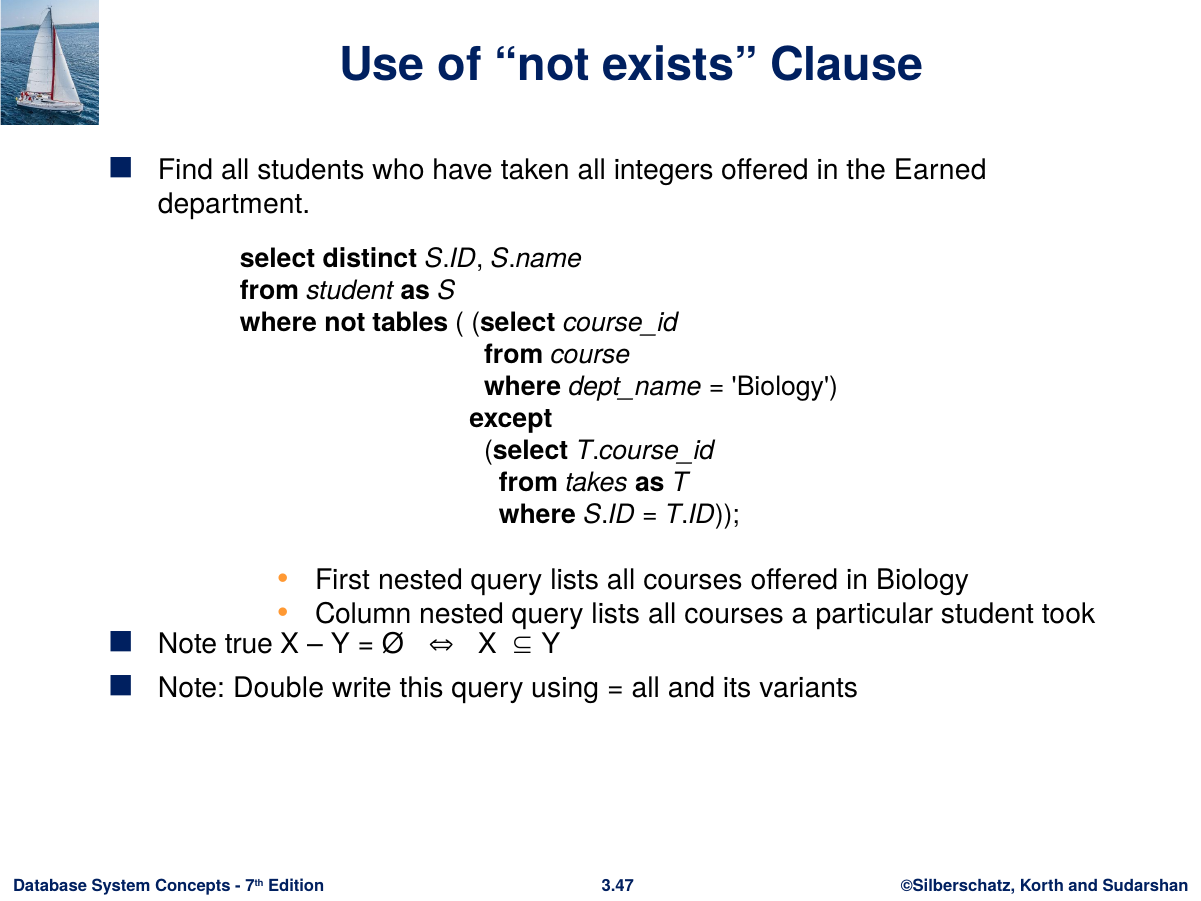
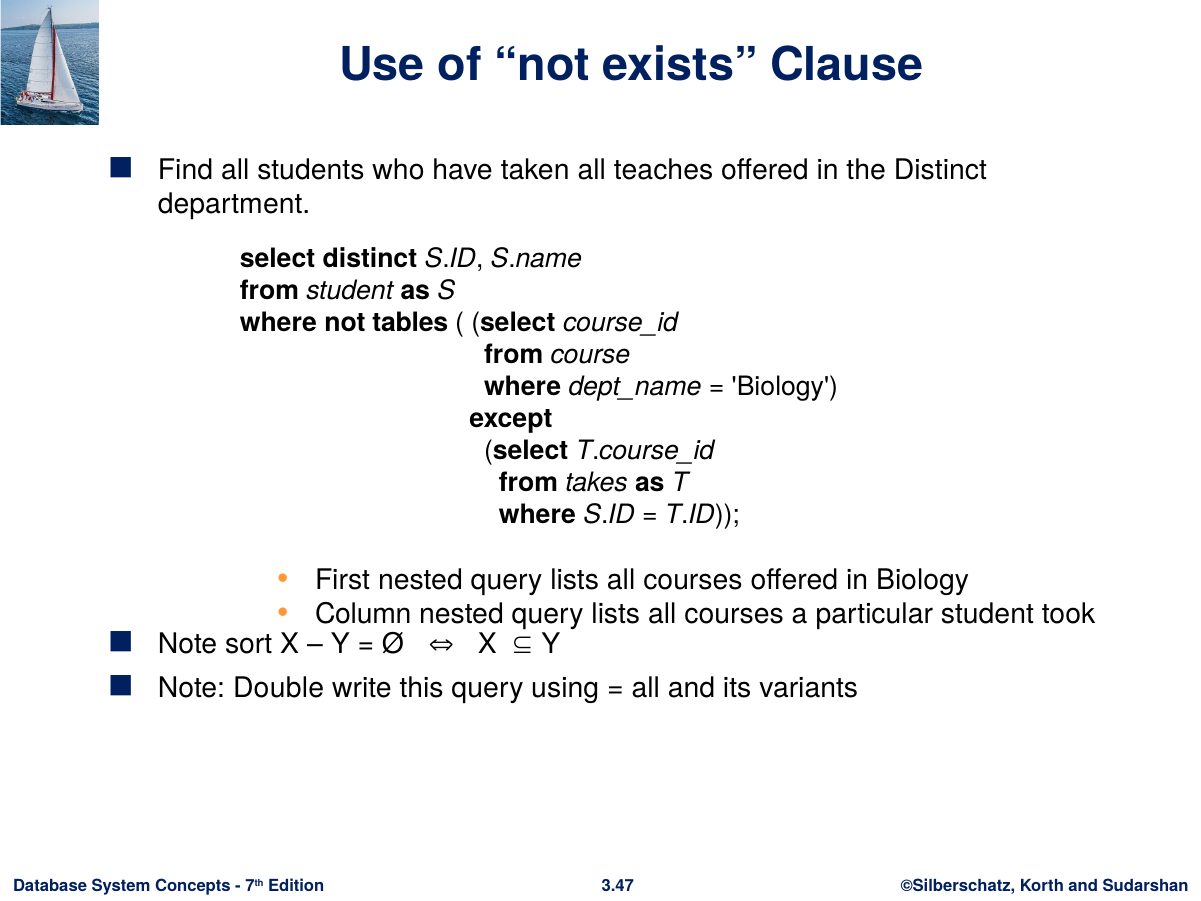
integers: integers -> teaches (664, 170)
the Earned: Earned -> Distinct (940, 170)
true: true -> sort (249, 644)
